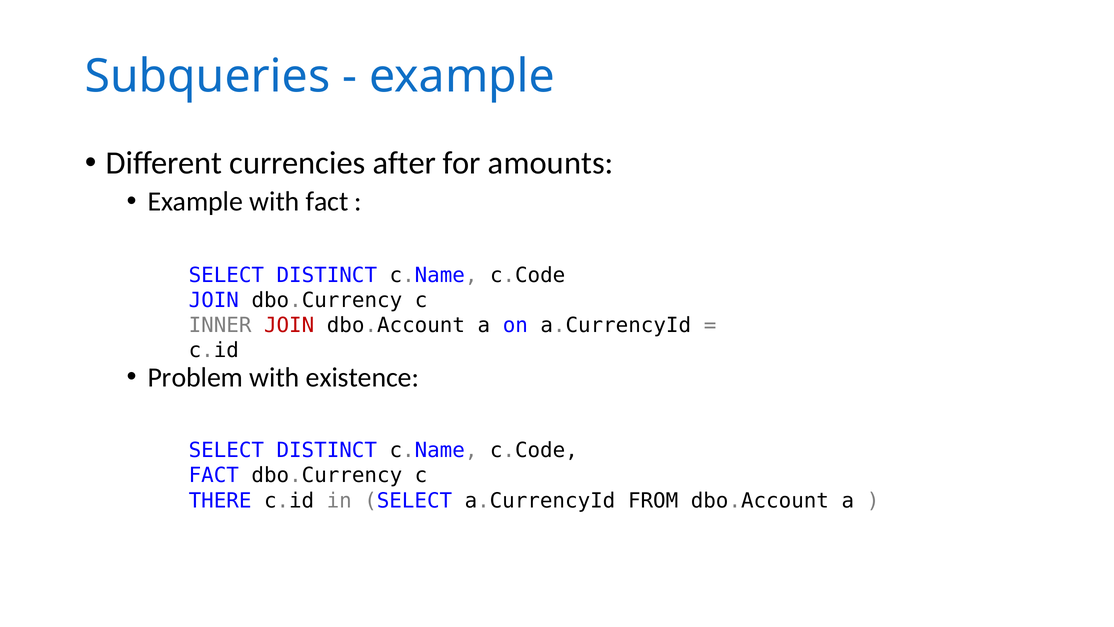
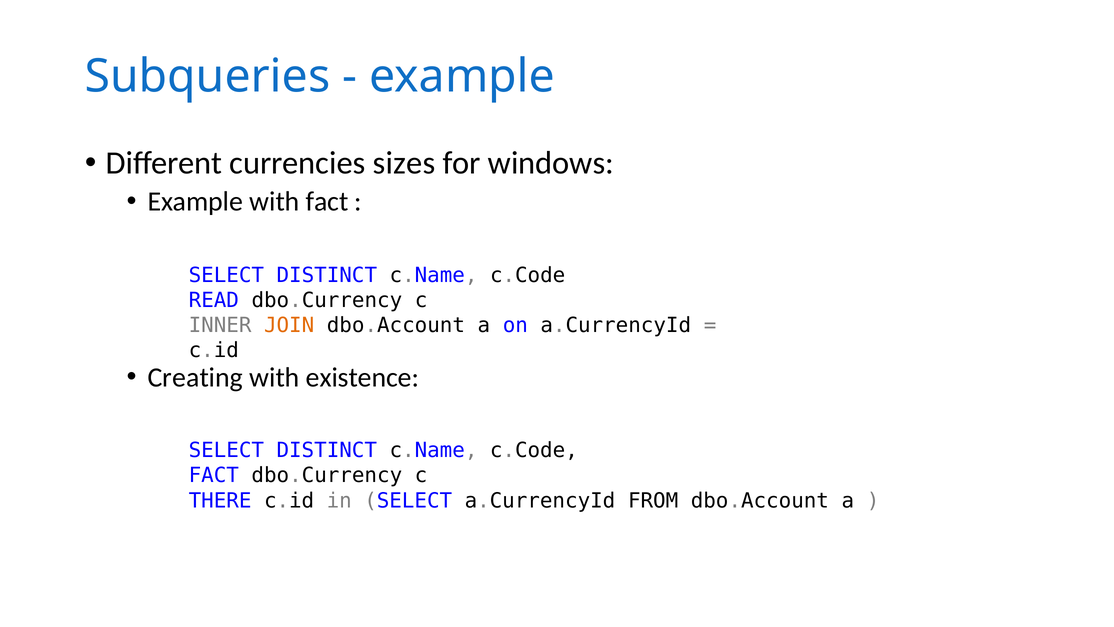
after: after -> sizes (404, 163)
amounts: amounts -> windows (551, 163)
JOIN: JOIN -> READ (214, 300)
JOIN colour: red -> orange (289, 325)
Problem: Problem -> Creating (195, 377)
